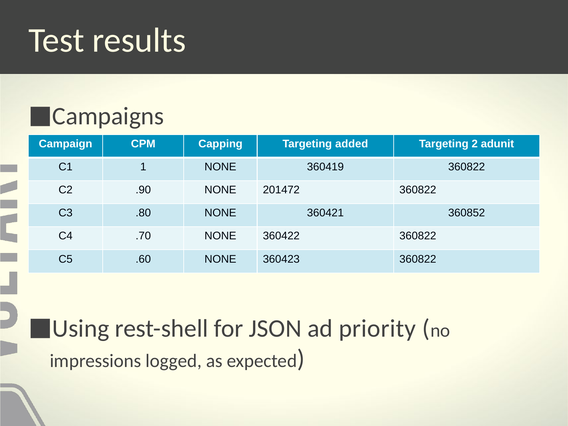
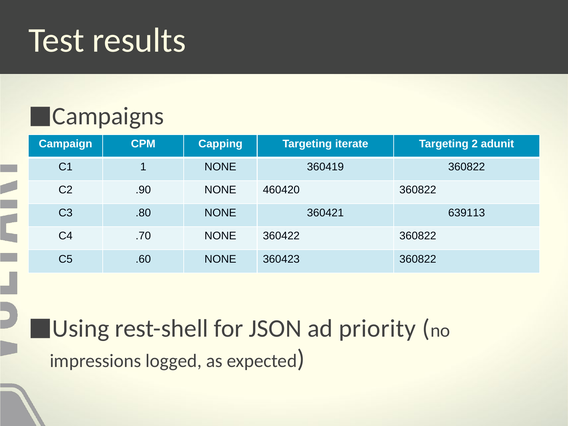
added: added -> iterate (352, 144)
201472: 201472 -> 460420 (281, 190)
360852: 360852 -> 639113 (467, 213)
